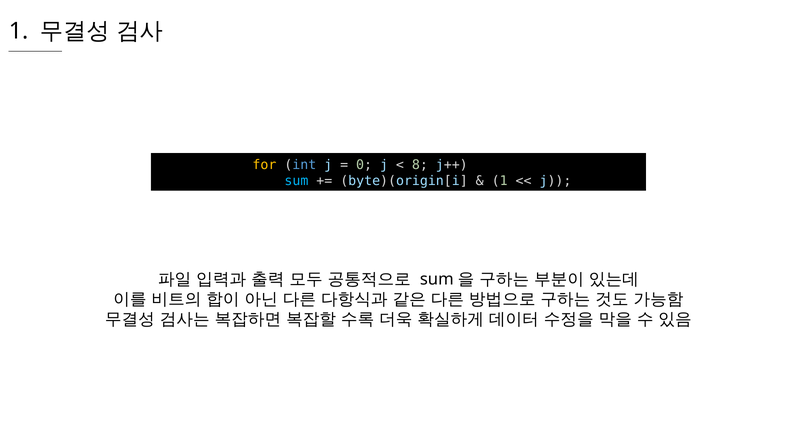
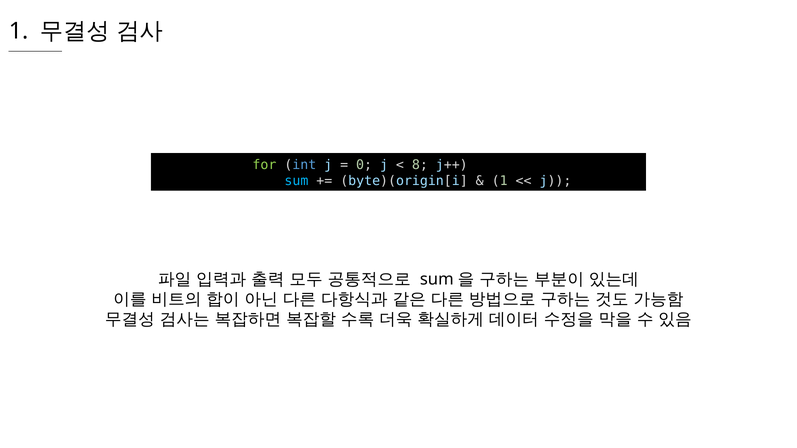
for colour: yellow -> light green (264, 165)
